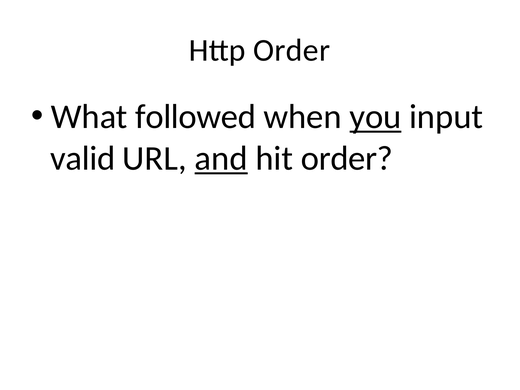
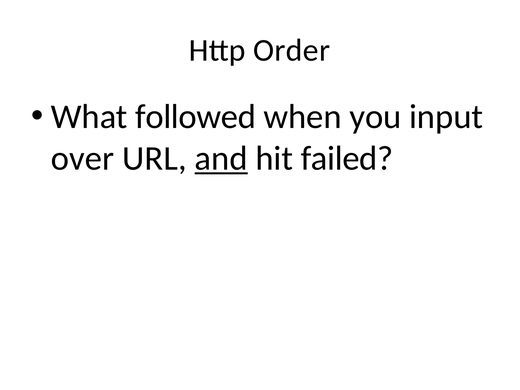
you underline: present -> none (375, 117)
valid: valid -> over (83, 158)
hit order: order -> failed (347, 158)
